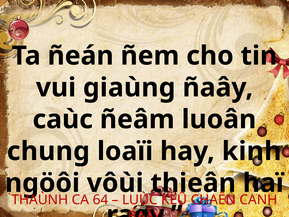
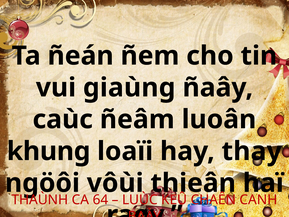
chung: chung -> khung (49, 151)
kinh: kinh -> thay (252, 151)
